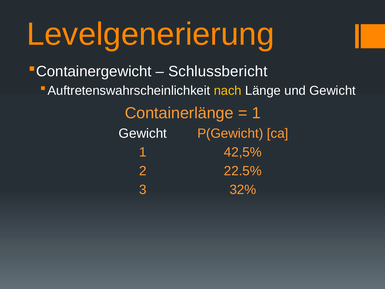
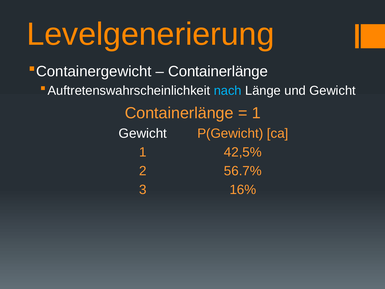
Schlussbericht: Schlussbericht -> Containerlänge (218, 71)
nach colour: yellow -> light blue (228, 91)
22.5%: 22.5% -> 56.7% (243, 171)
32%: 32% -> 16% (243, 190)
